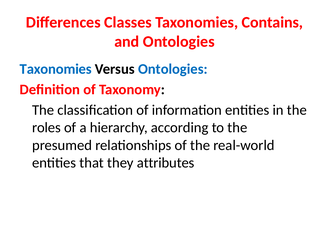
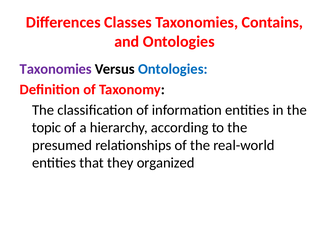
Taxonomies colour: blue -> purple (56, 69)
roles: roles -> topic (46, 128)
attributes: attributes -> organized (166, 163)
